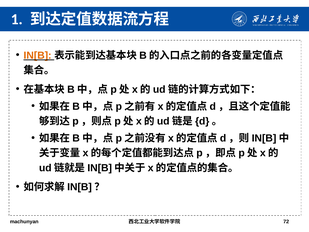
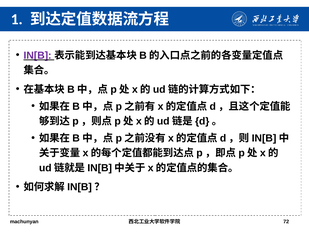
IN[B colour: orange -> purple (38, 55)
